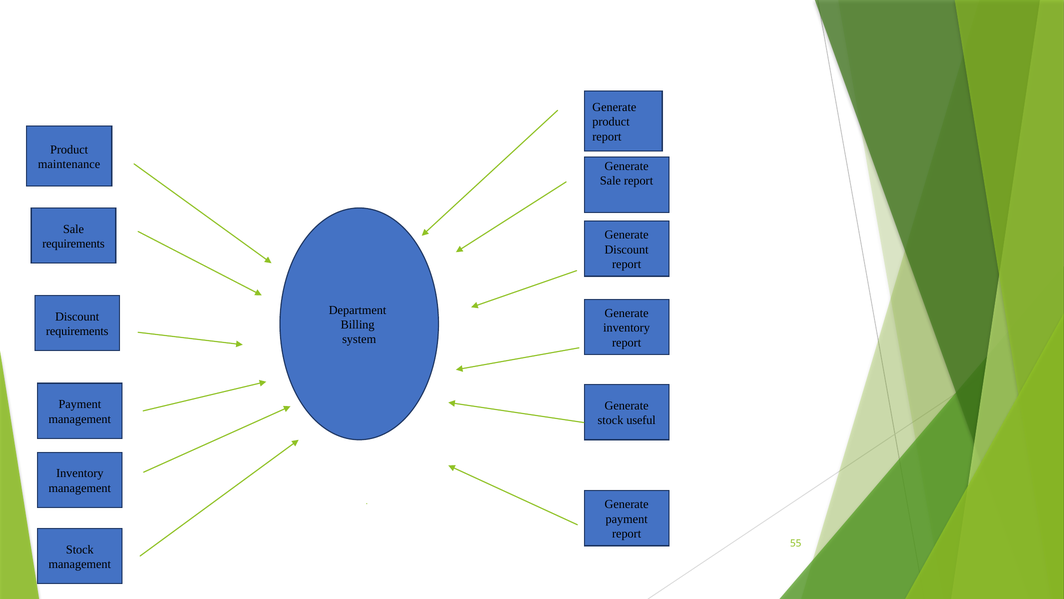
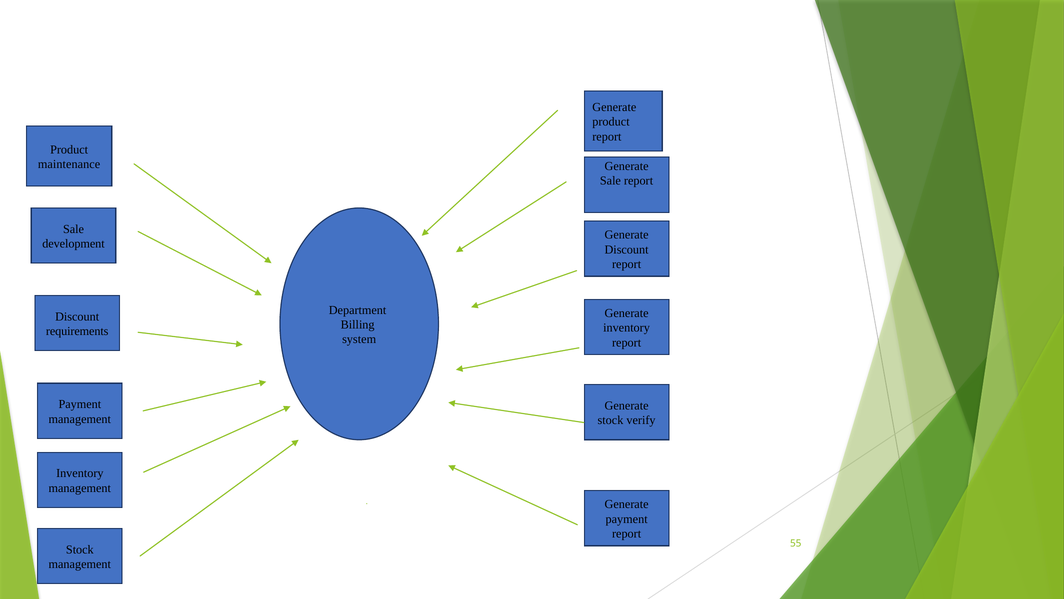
requirements: requirements -> development (73, 244)
useful: useful -> verify (641, 420)
